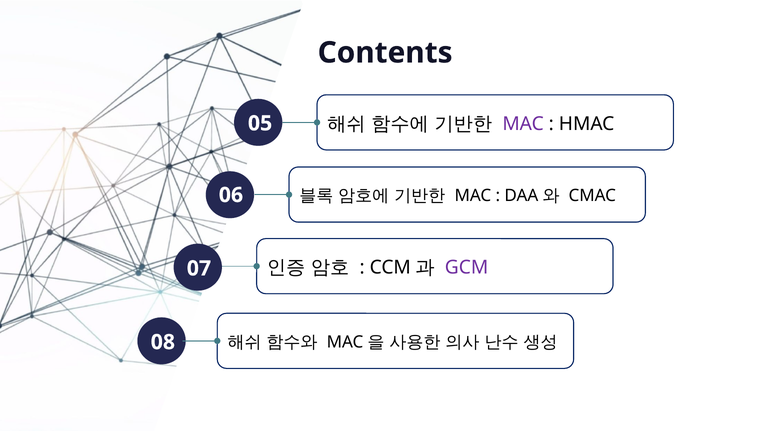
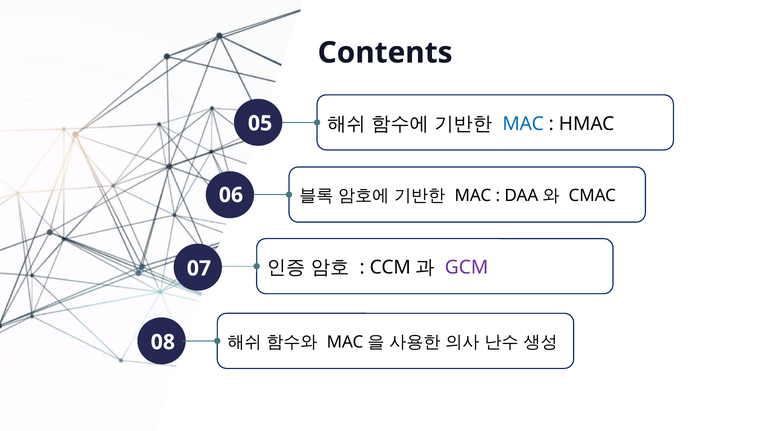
MAC colour: purple -> blue (523, 124)
